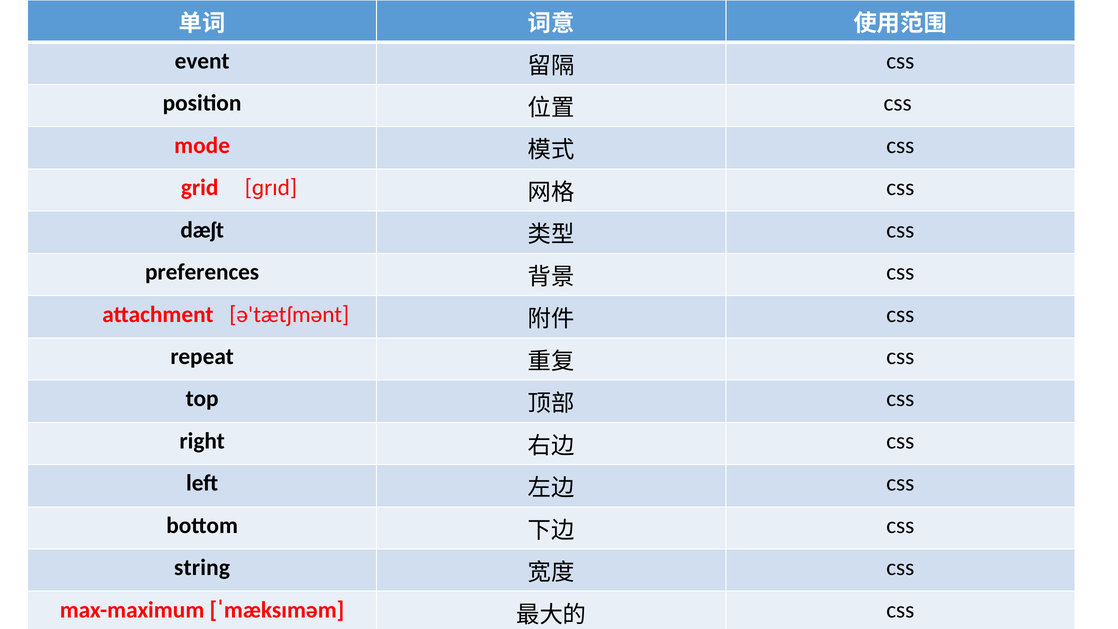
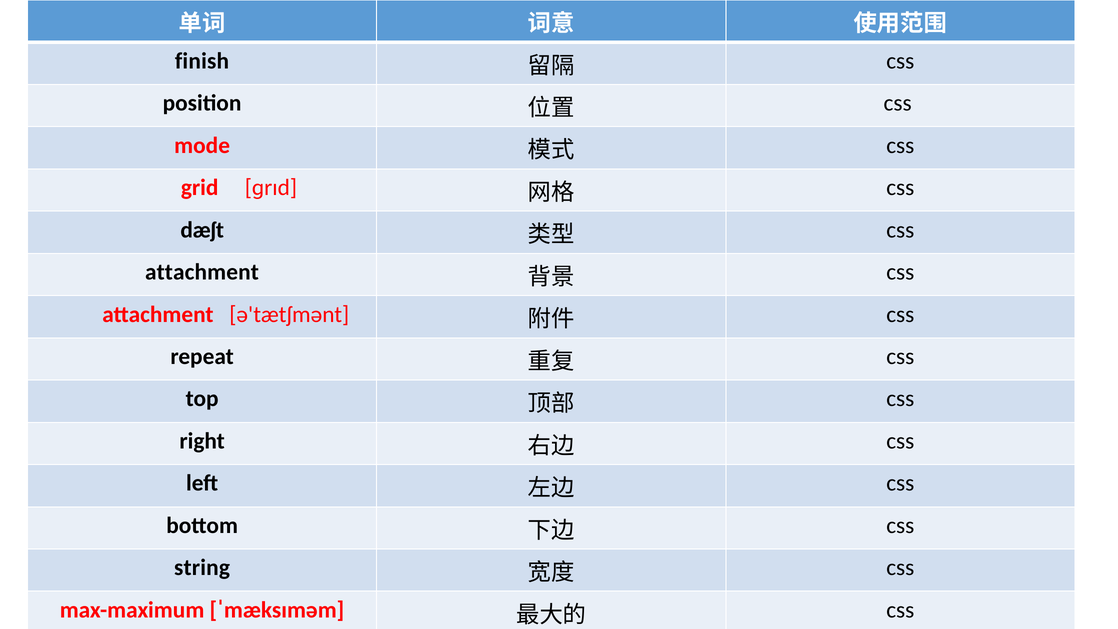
event: event -> finish (202, 61)
preferences: preferences -> attachment (202, 272)
